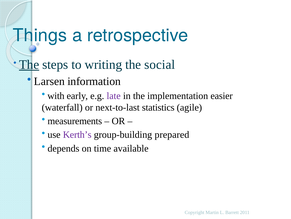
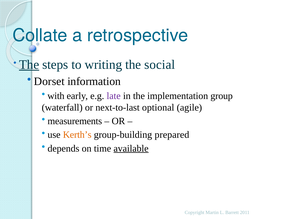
Things: Things -> Collate (40, 35)
Larsen: Larsen -> Dorset (49, 81)
easier: easier -> group (222, 96)
statistics: statistics -> optional (158, 107)
Kerth’s colour: purple -> orange (77, 134)
available underline: none -> present (131, 148)
